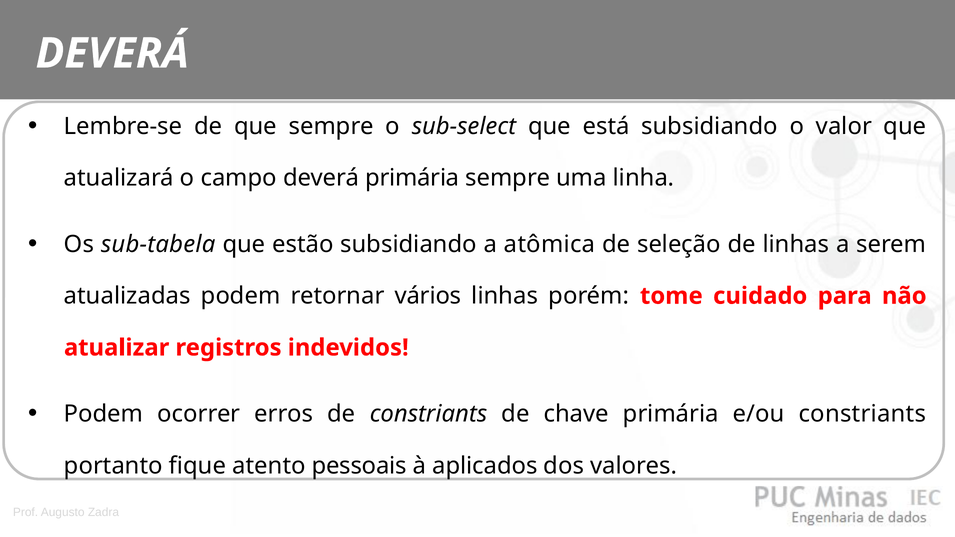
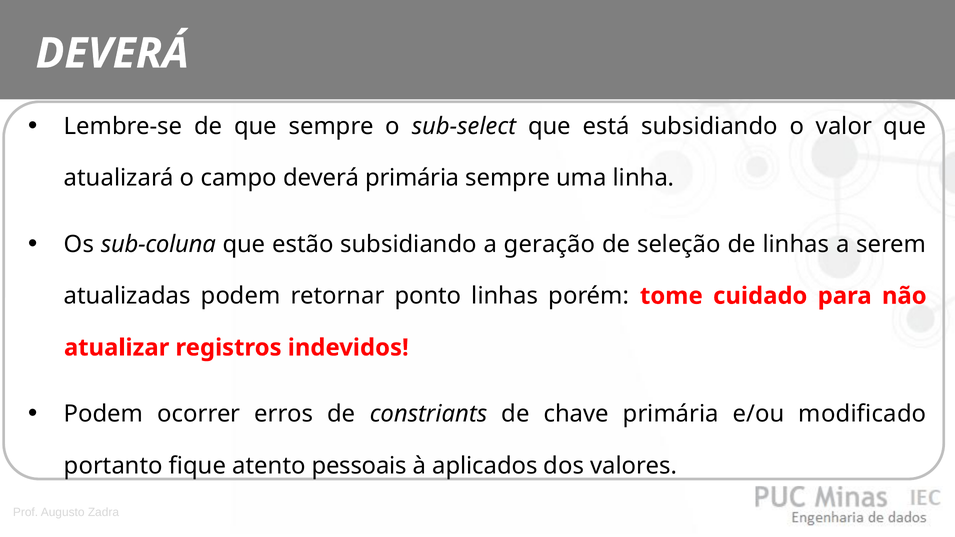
sub-tabela: sub-tabela -> sub-coluna (158, 244)
atômica: atômica -> geração (550, 244)
vários: vários -> ponto (428, 296)
e/ou constriants: constriants -> modificado (862, 414)
